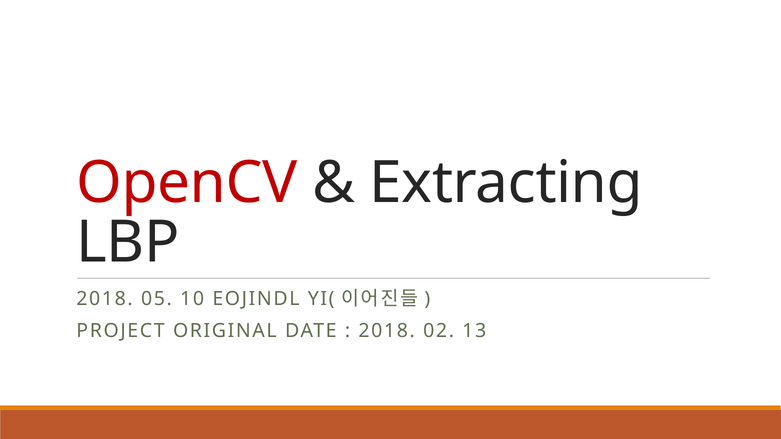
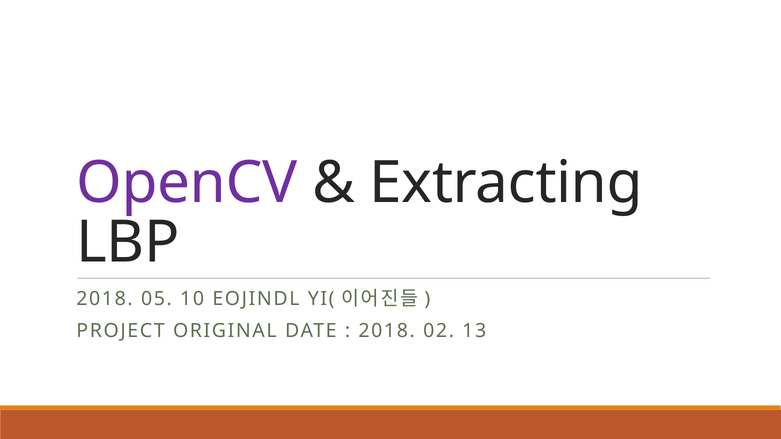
OpenCV colour: red -> purple (187, 183)
